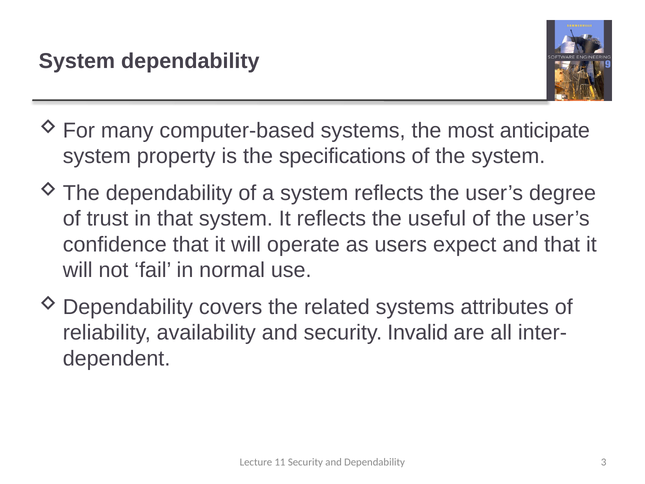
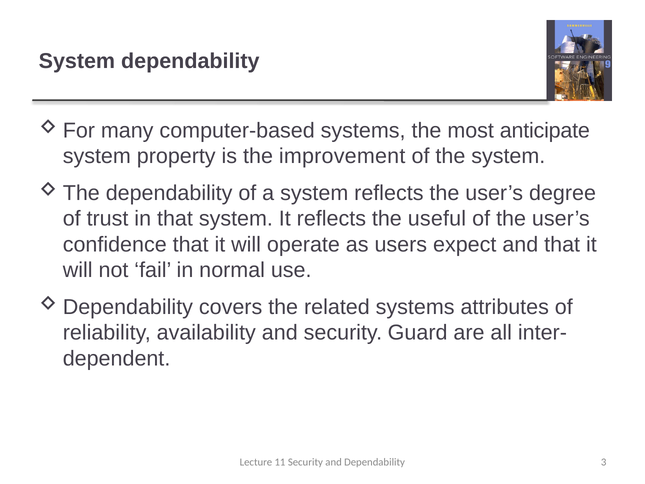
specifications: specifications -> improvement (342, 156)
Invalid: Invalid -> Guard (418, 333)
